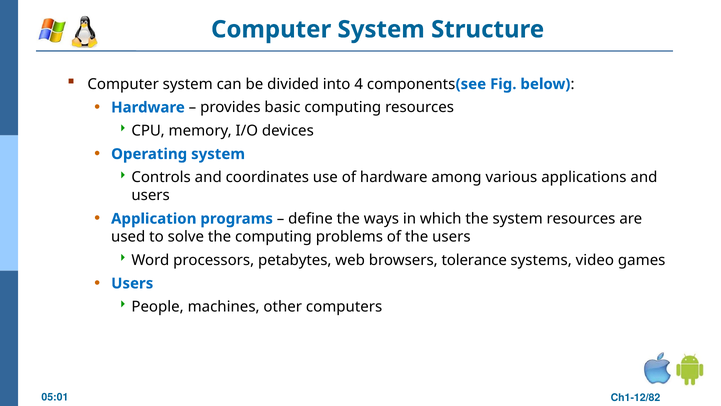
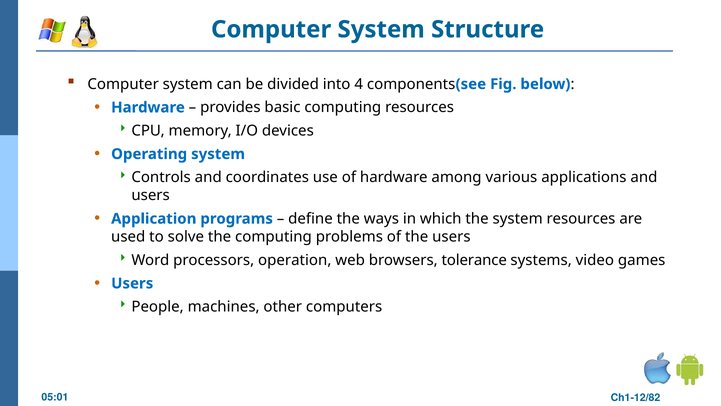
petabytes: petabytes -> operation (295, 260)
